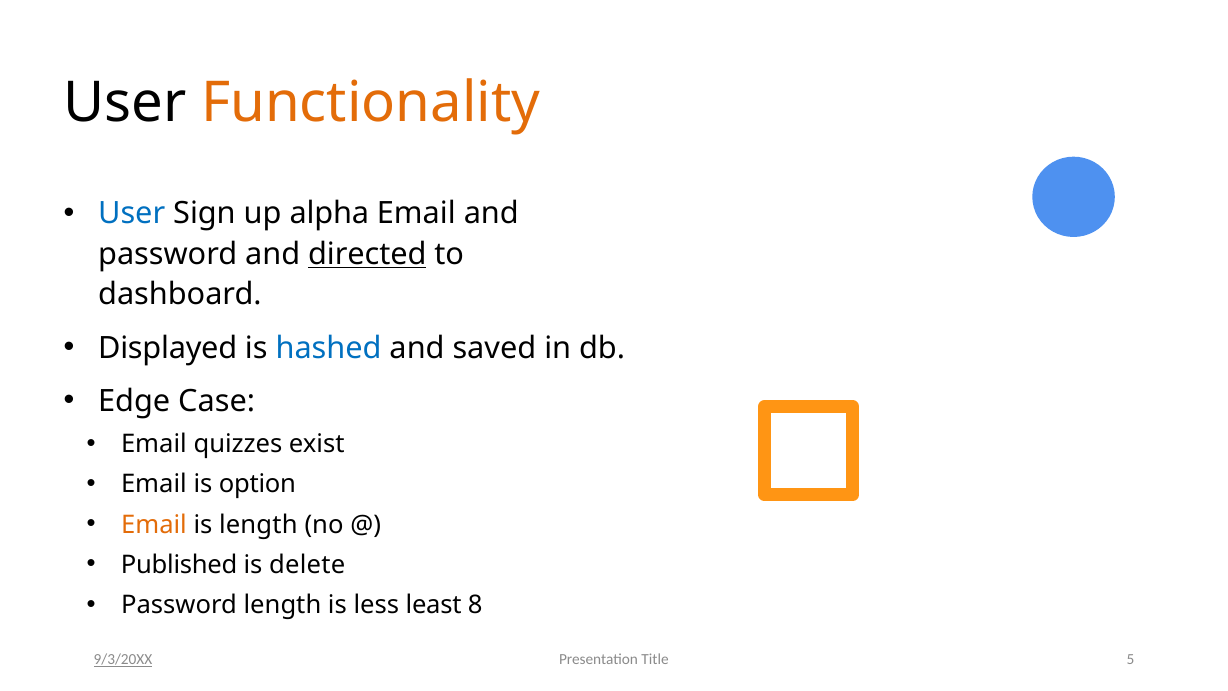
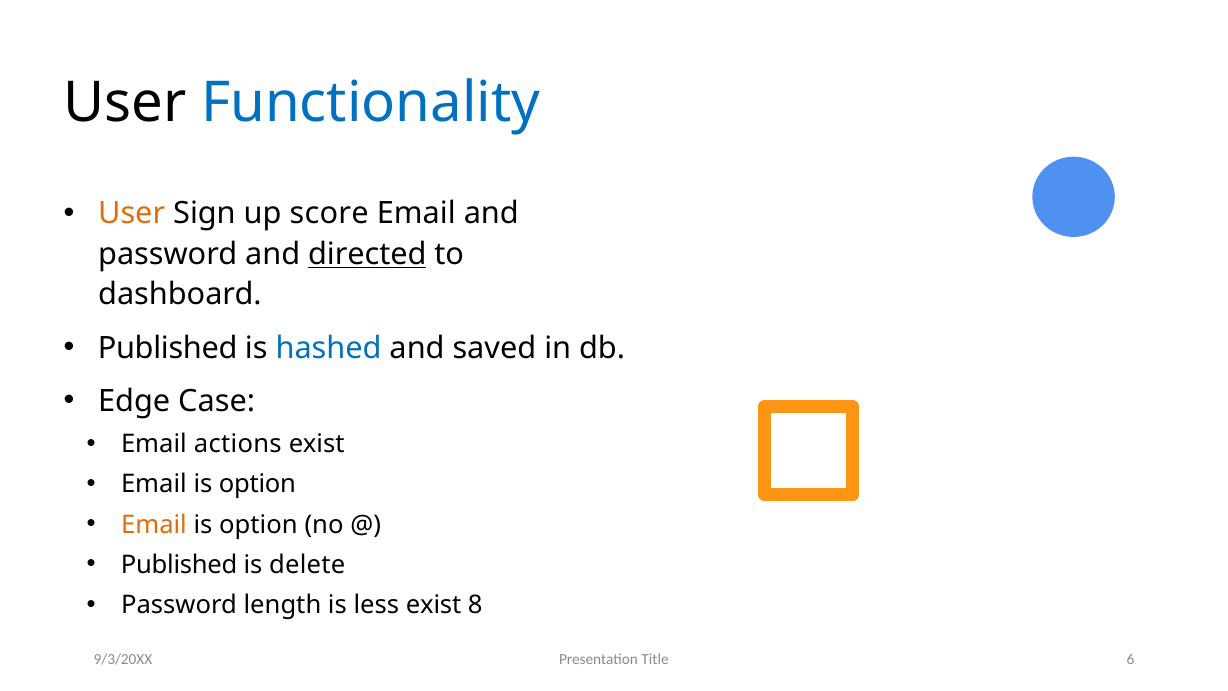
Functionality colour: orange -> blue (371, 103)
User colour: blue -> orange (132, 214)
alpha: alpha -> score (329, 214)
Displayed: Displayed -> Published (168, 348)
quizzes: quizzes -> actions (238, 444)
length: length -> option (258, 524)
less least: least -> exist (434, 605)
9/3/20XX underline: present -> none (123, 660)
5: 5 -> 6 (1131, 660)
